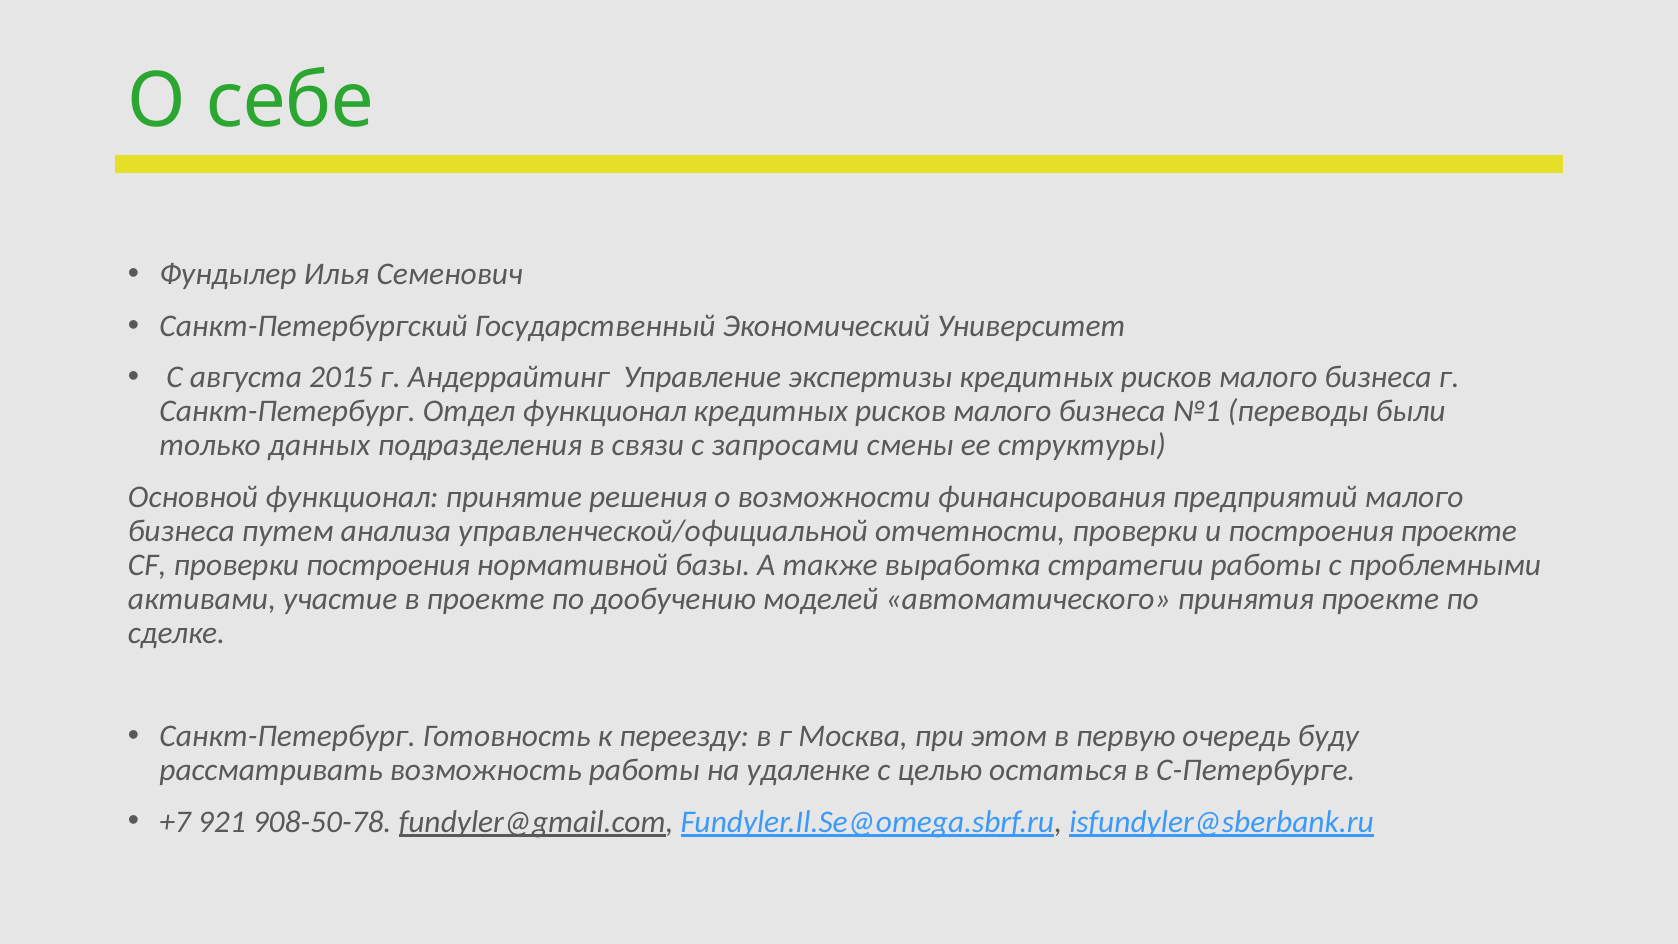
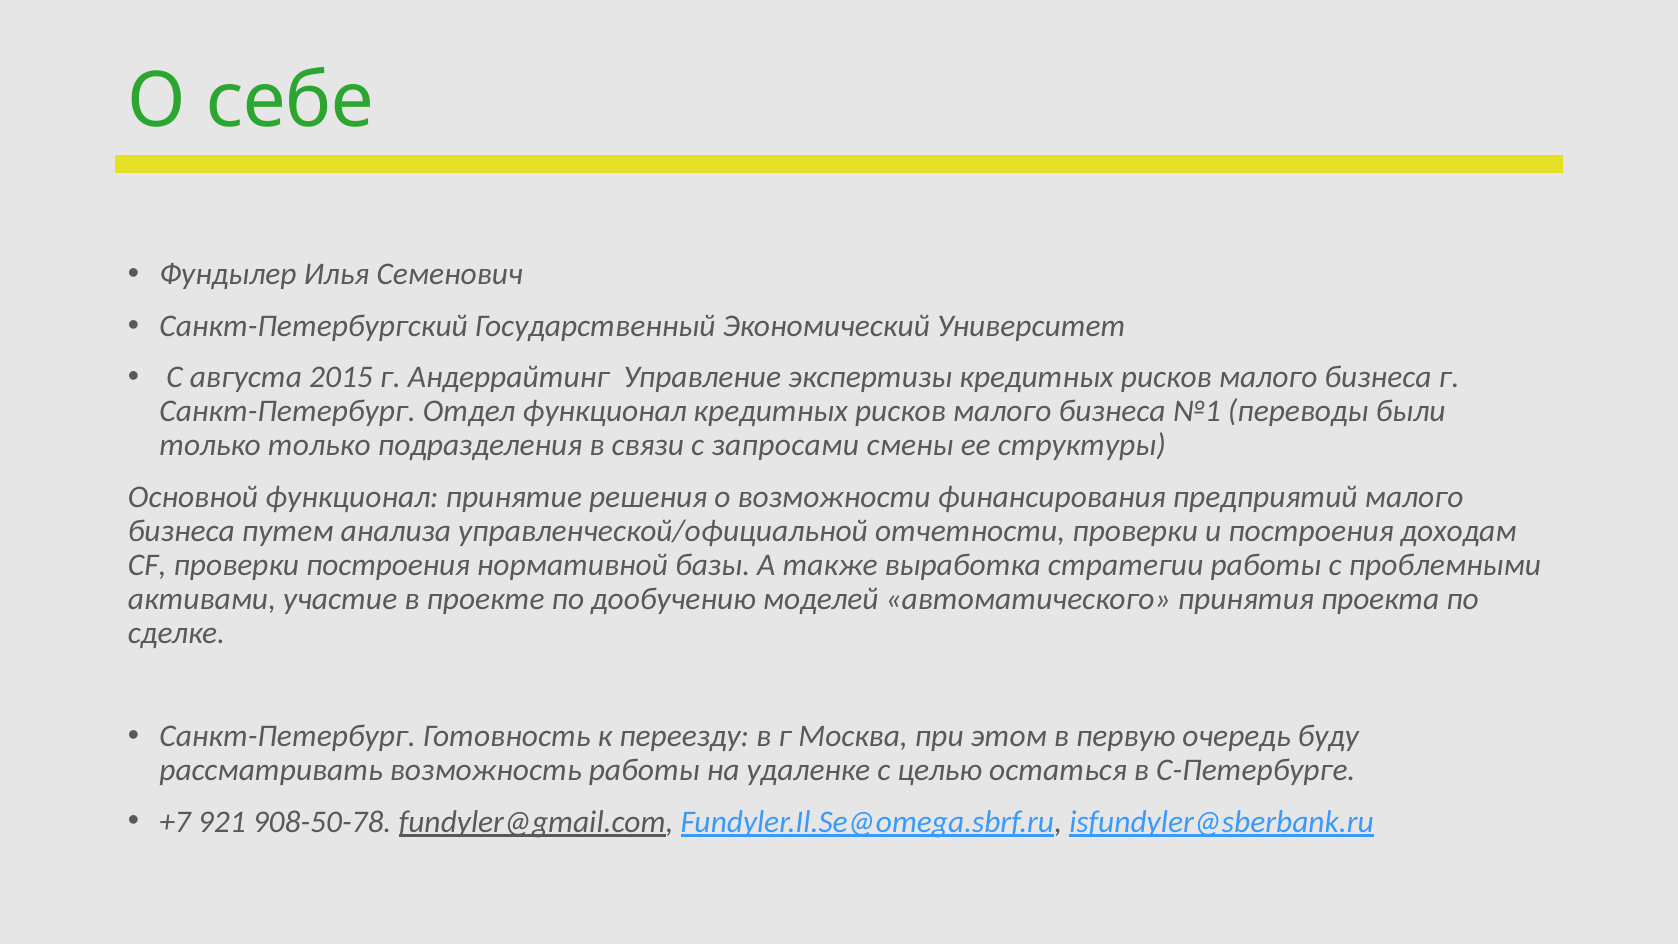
только данных: данных -> только (319, 445)
построения проекте: проекте -> доходам (1459, 531)
принятия проекте: проекте -> проекта (1380, 599)
